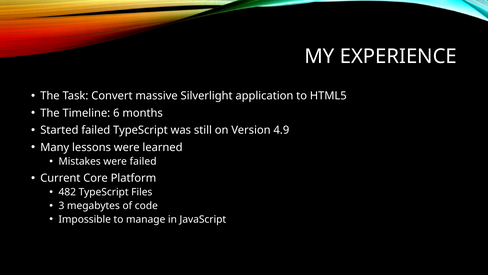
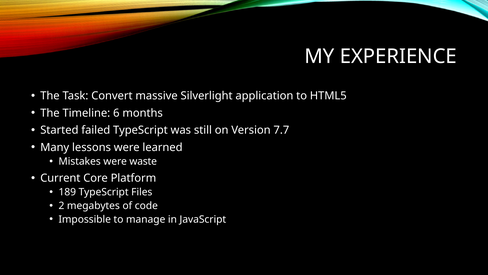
4.9: 4.9 -> 7.7 (281, 130)
were failed: failed -> waste (143, 161)
482: 482 -> 189 (67, 192)
3: 3 -> 2 (61, 205)
